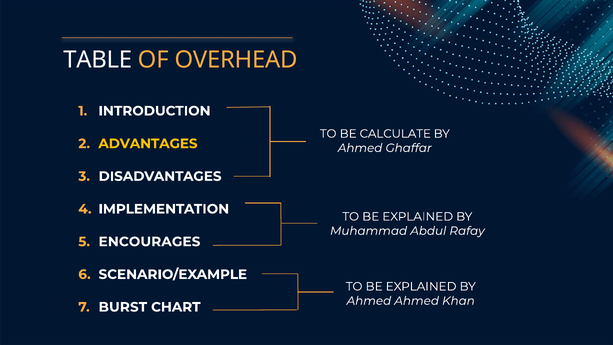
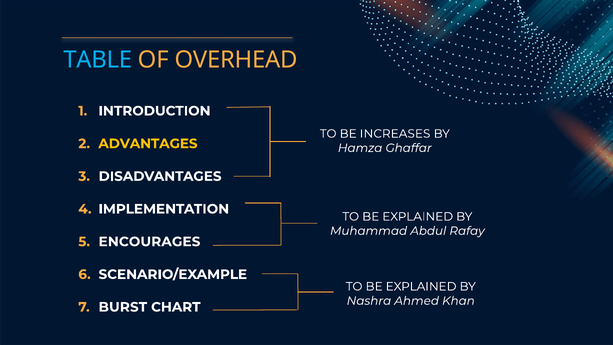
TABLE colour: white -> light blue (98, 60)
CALCULATE: CALCULATE -> INCREASES (395, 134)
Ahmed: Ahmed -> Hamza (360, 148)
Ahmed: Ahmed -> Nashra (369, 301)
